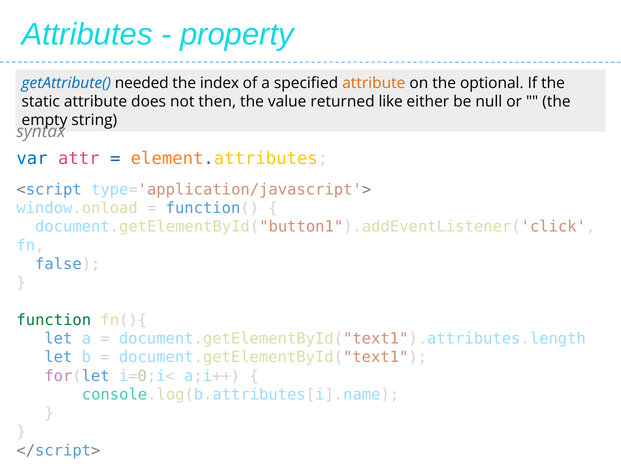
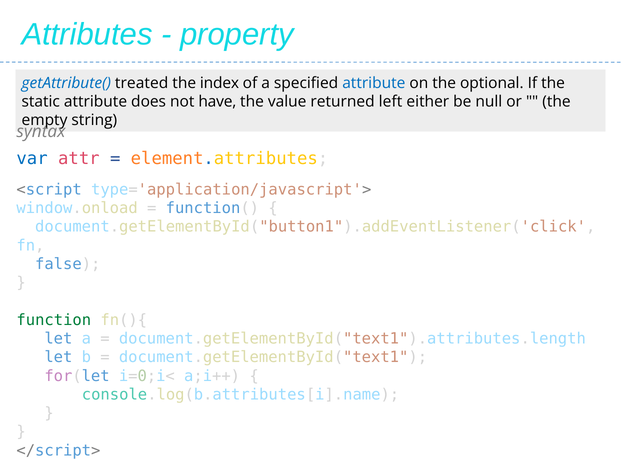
needed: needed -> treated (142, 83)
attribute colour: orange -> blue (374, 83)
then: then -> have (217, 102)
like: like -> left (391, 102)
